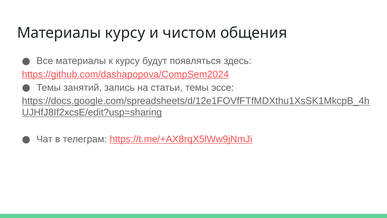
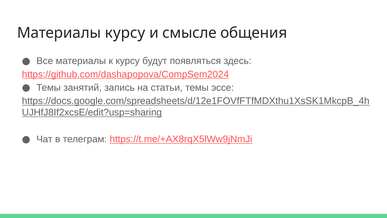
чистом: чистом -> смысле (190, 33)
